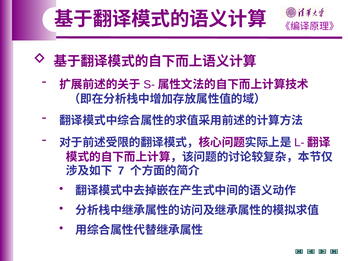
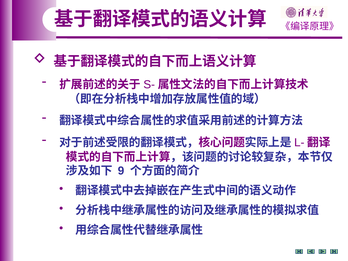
7: 7 -> 9 (121, 171)
